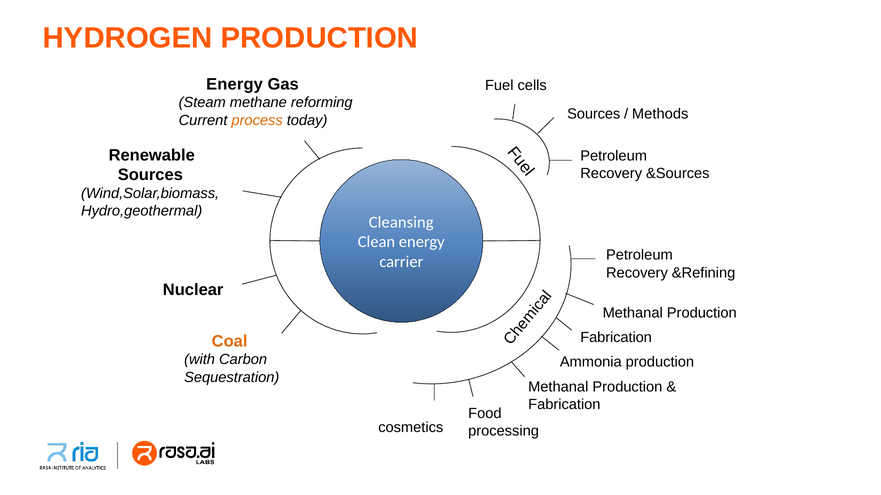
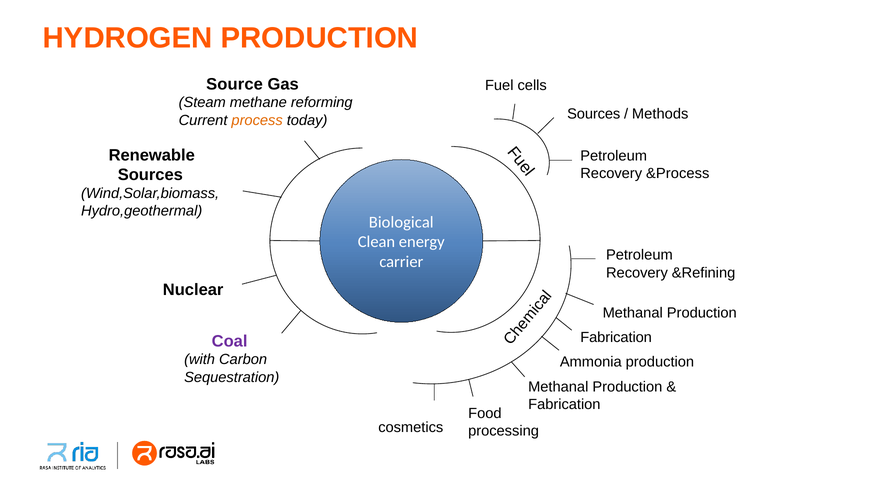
Energy: Energy -> Source (235, 84)
&Sources: &Sources -> &Process (678, 174)
Cleansing: Cleansing -> Biological (401, 222)
Coal colour: orange -> purple (230, 341)
